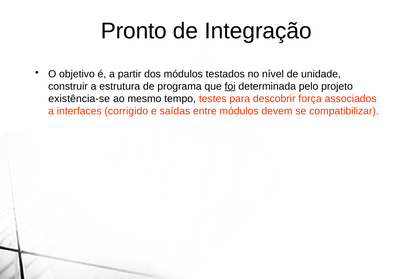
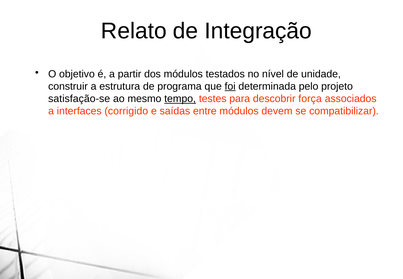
Pronto: Pronto -> Relato (134, 31)
existência-se: existência-se -> satisfação-se (79, 99)
tempo underline: none -> present (180, 99)
